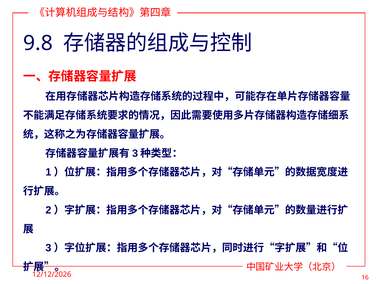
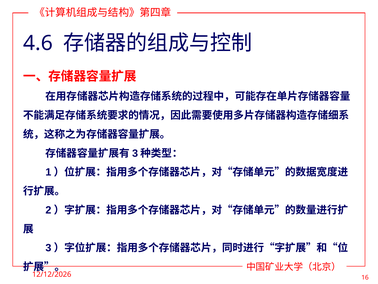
9.8: 9.8 -> 4.6 (38, 43)
